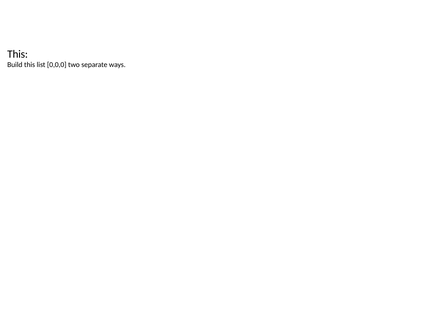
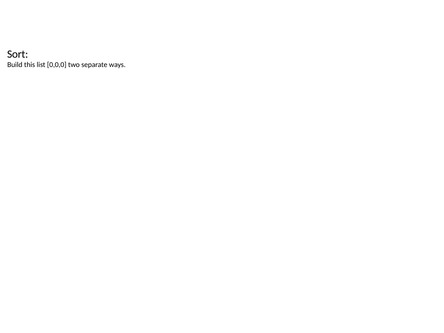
This: This -> Sort (18, 54)
